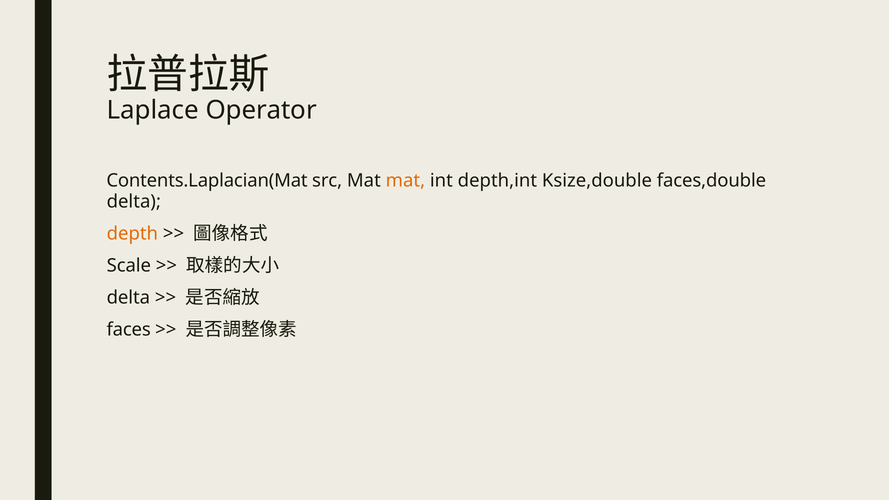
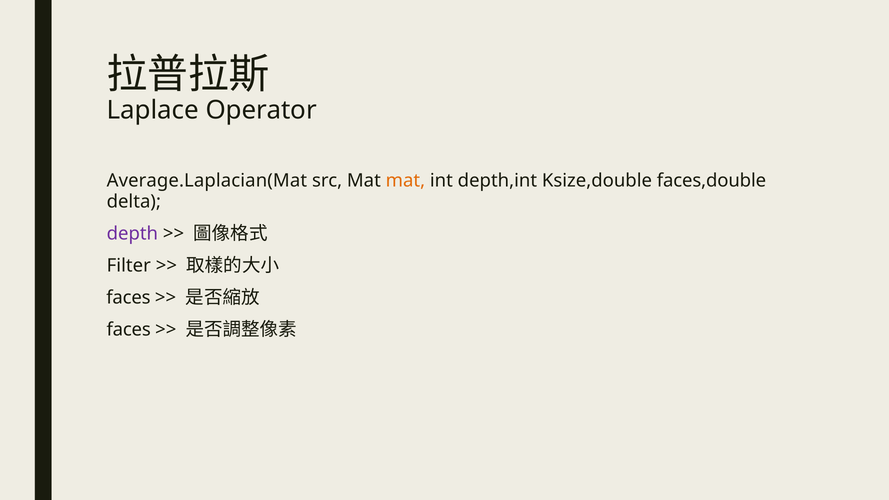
Contents.Laplacian(Mat: Contents.Laplacian(Mat -> Average.Laplacian(Mat (207, 181)
depth colour: orange -> purple (132, 234)
Scale: Scale -> Filter (129, 266)
delta: delta -> faces (128, 298)
